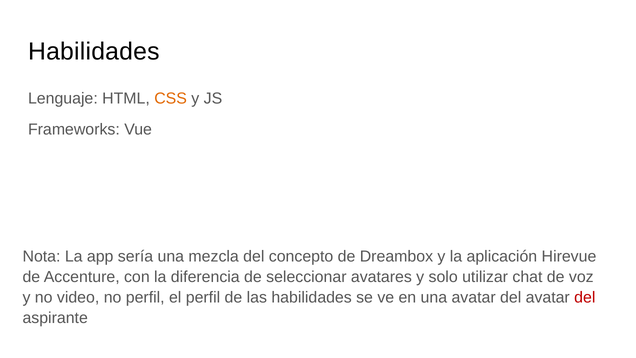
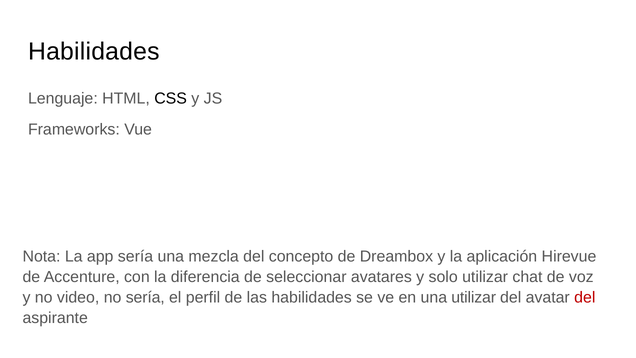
CSS colour: orange -> black (171, 98)
no perfil: perfil -> sería (145, 297)
una avatar: avatar -> utilizar (474, 297)
